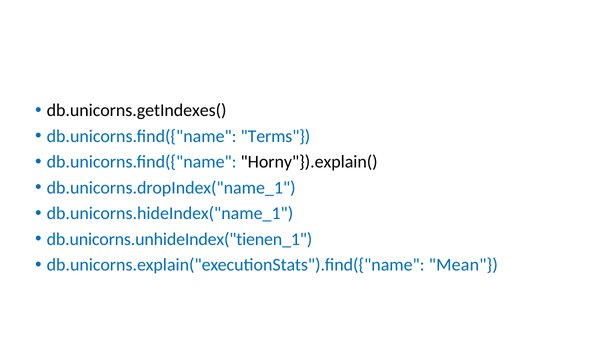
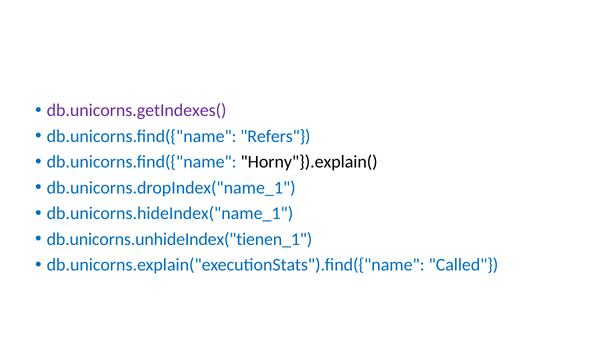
db.unicorns.getIndexes( colour: black -> purple (137, 110)
Terms: Terms -> Refers (275, 136)
Mean: Mean -> Called (463, 265)
